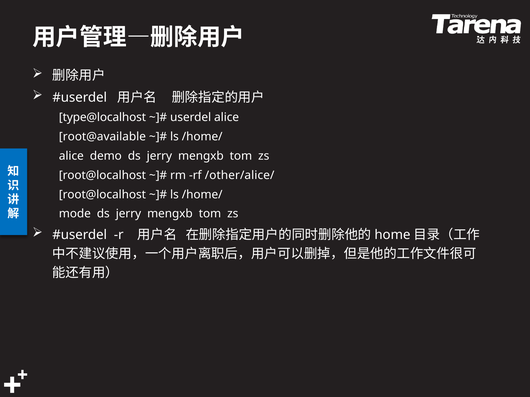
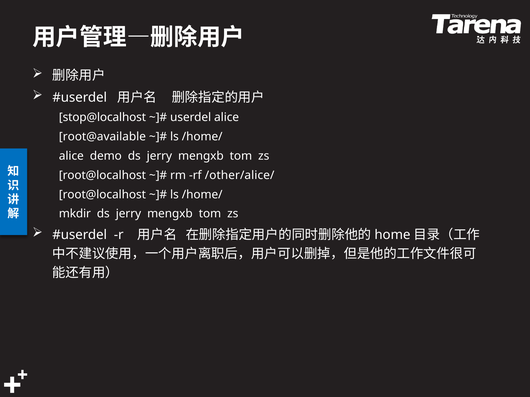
type@localhost: type@localhost -> stop@localhost (102, 118)
mode: mode -> mkdir (75, 214)
